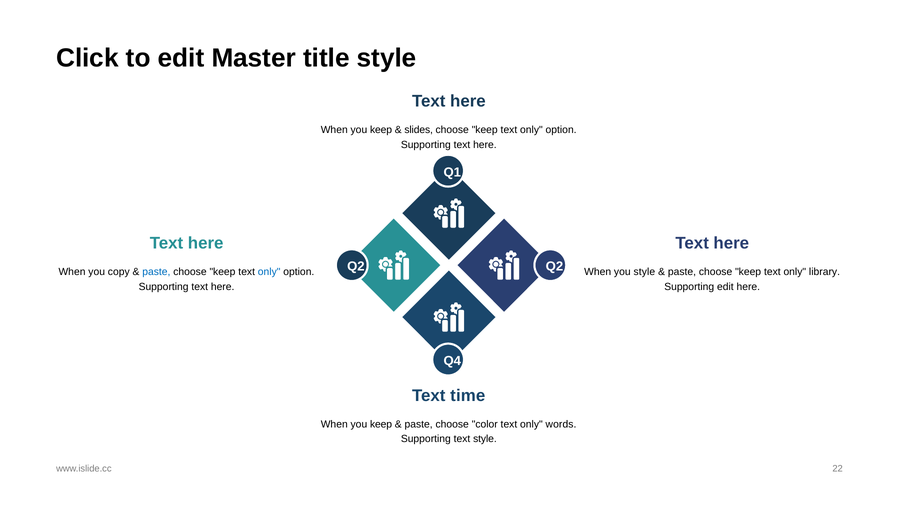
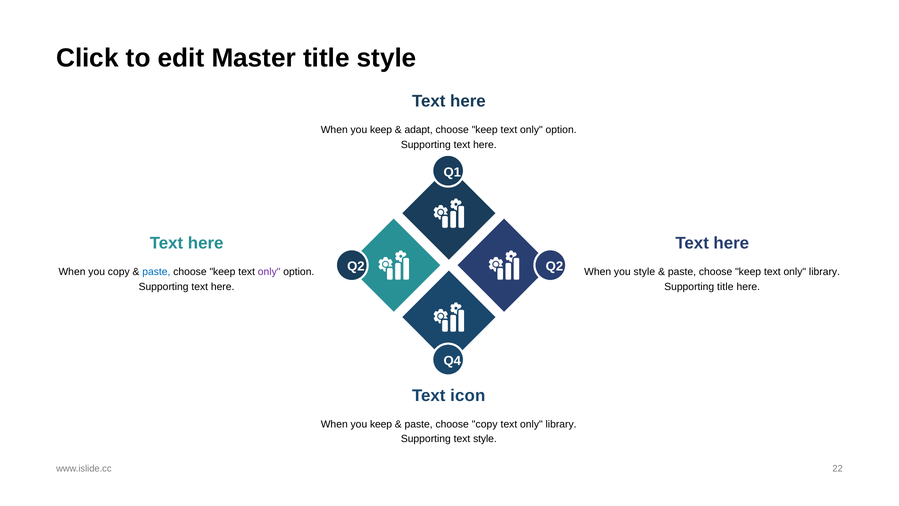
slides: slides -> adapt (419, 130)
only colour: blue -> purple (269, 272)
Supporting edit: edit -> title (725, 287)
time: time -> icon (468, 395)
choose color: color -> copy (485, 424)
words: words -> library (561, 424)
